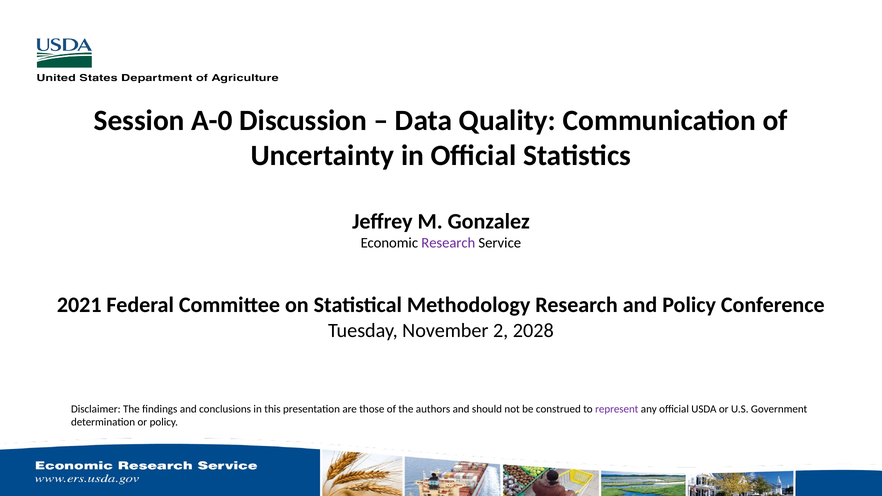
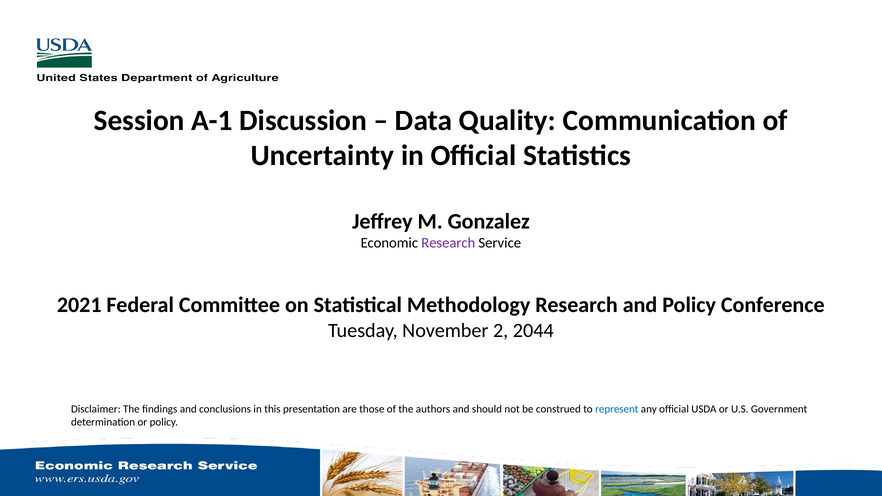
A-0: A-0 -> A-1 (212, 121)
2028: 2028 -> 2044 (533, 330)
represent colour: purple -> blue (617, 409)
